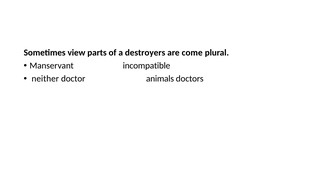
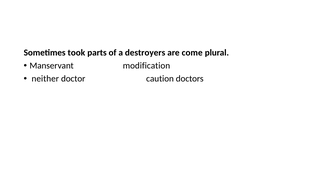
view: view -> took (76, 53)
incompatible: incompatible -> modification (146, 66)
animals: animals -> caution (160, 79)
